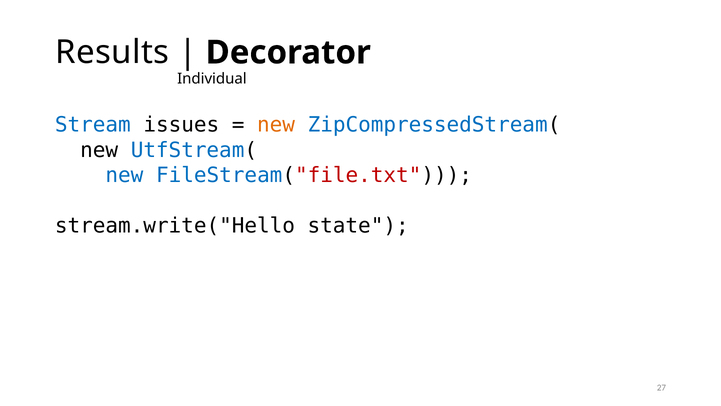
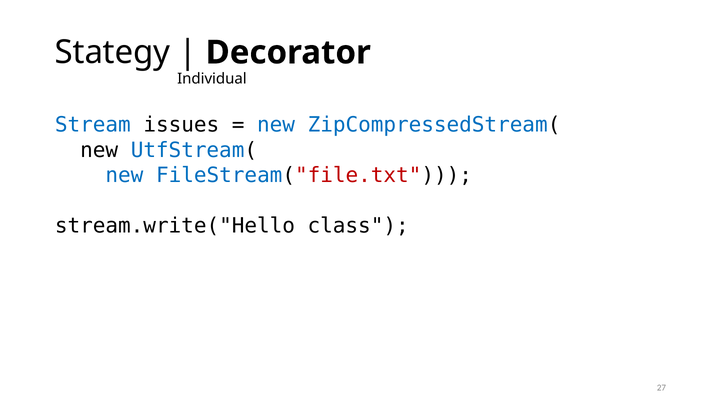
Results: Results -> Stategy (113, 52)
new colour: orange -> blue (276, 125)
state: state -> class (358, 226)
